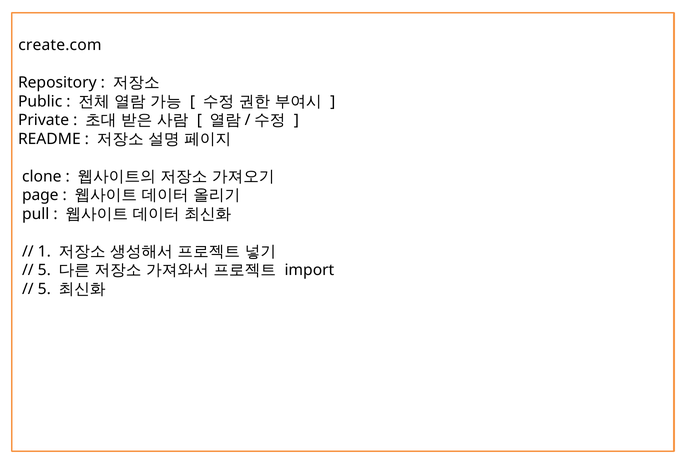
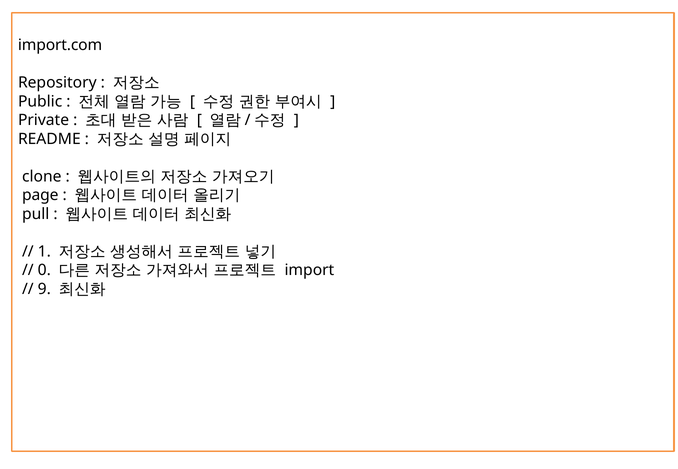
create.com: create.com -> import.com (60, 45)
5: 5 -> 0 (44, 271)
5: 5 -> 9 (44, 289)
